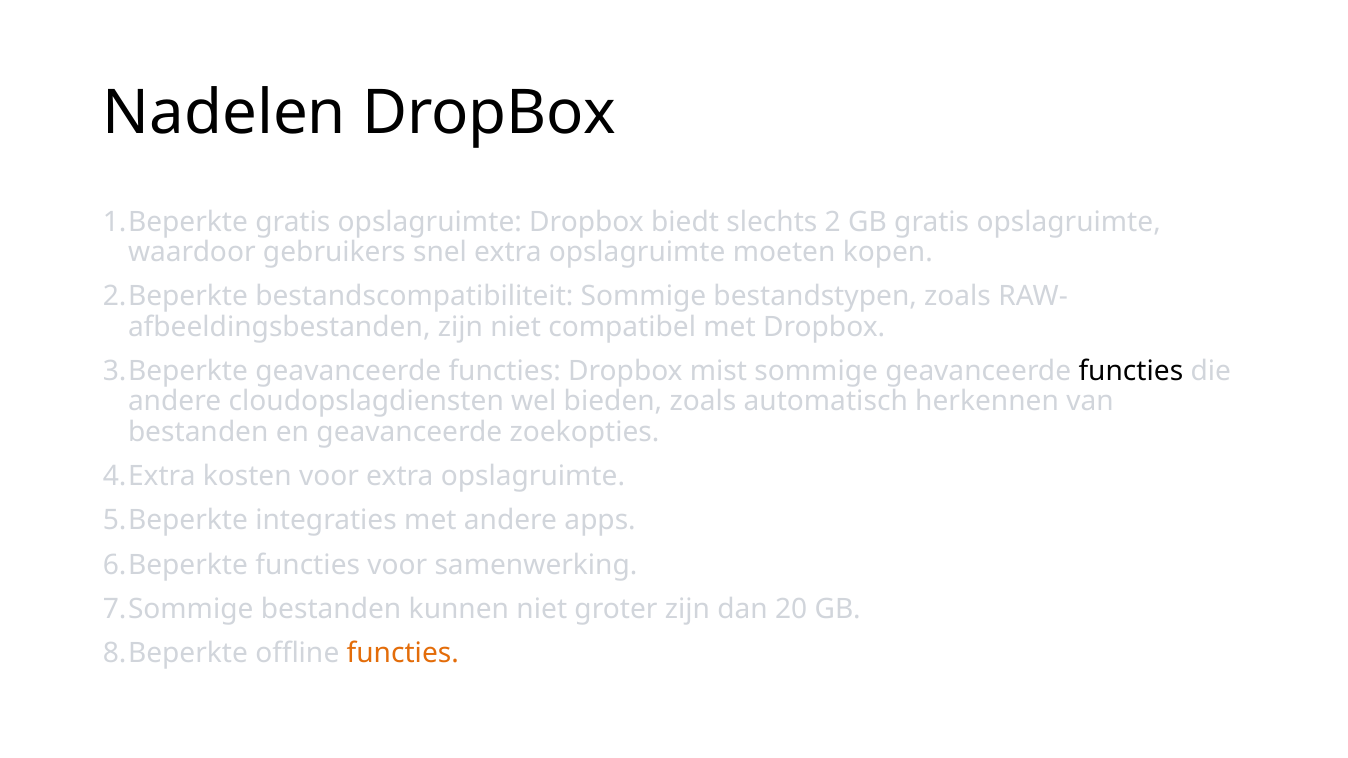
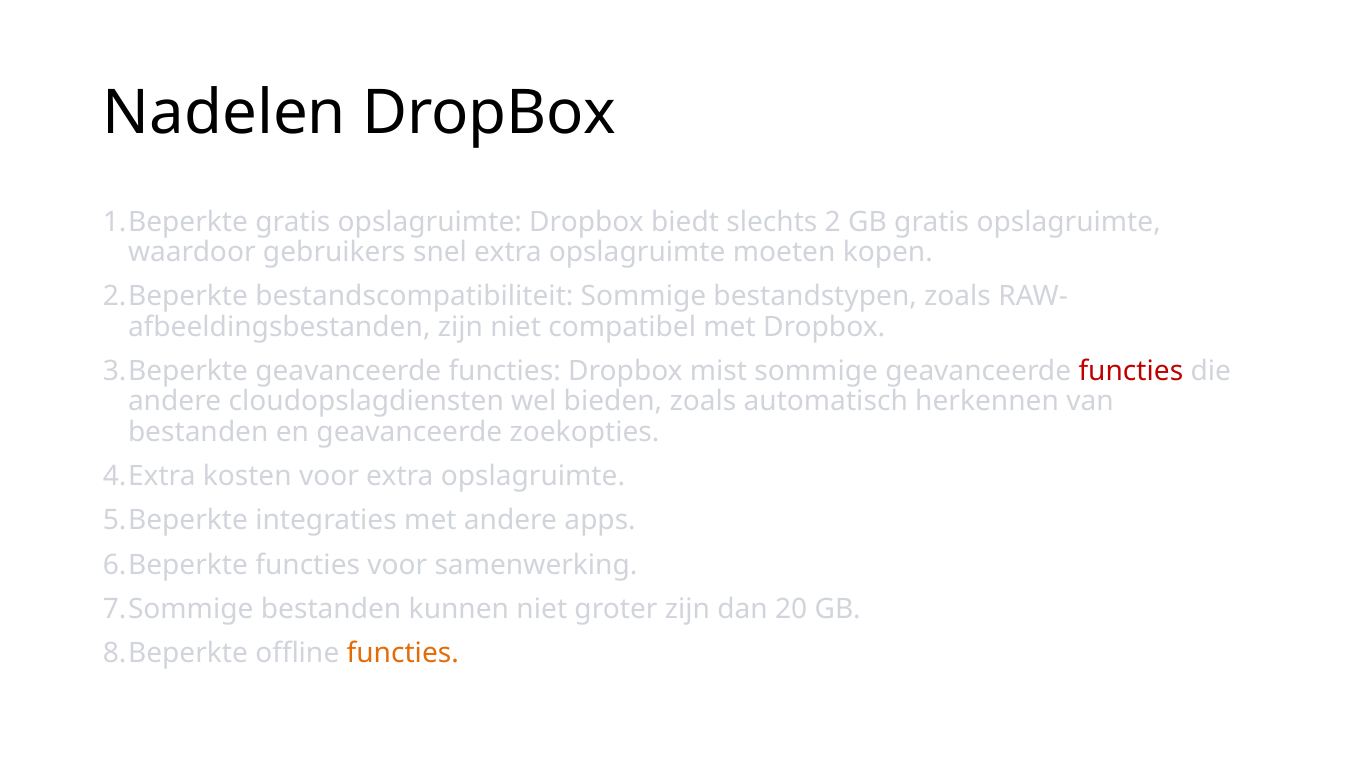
functies colour: black -> red (1131, 371)
